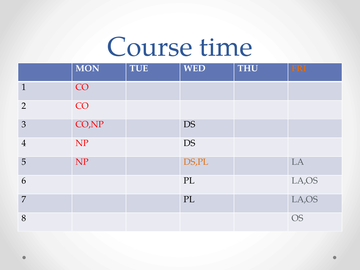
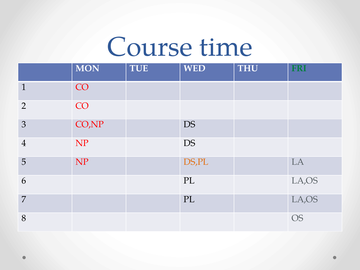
FRI colour: orange -> green (299, 68)
